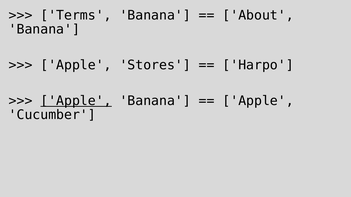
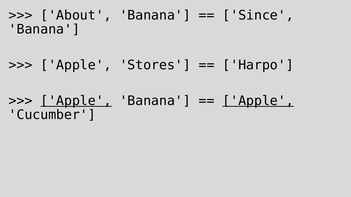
Terms: Terms -> About (76, 15)
About: About -> Since (258, 15)
Apple underline: none -> present (258, 101)
